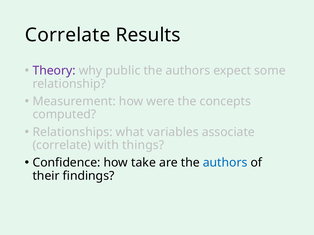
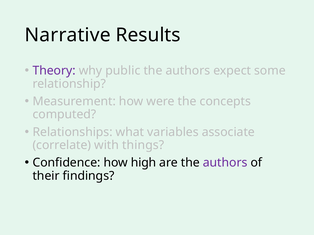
Correlate: Correlate -> Narrative (68, 35)
take: take -> high (144, 163)
authors colour: blue -> purple (225, 163)
